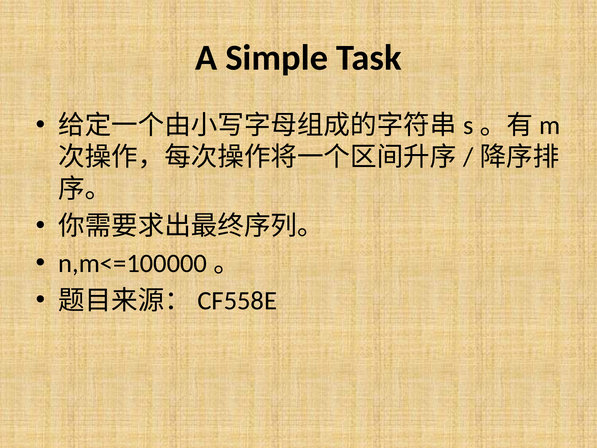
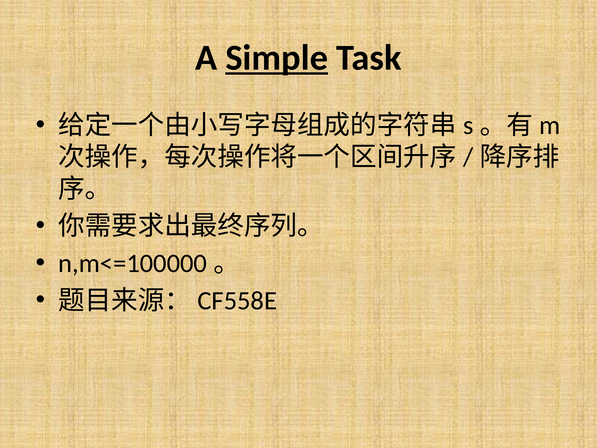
Simple underline: none -> present (277, 58)
